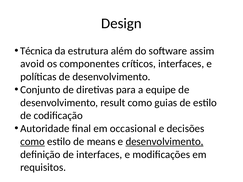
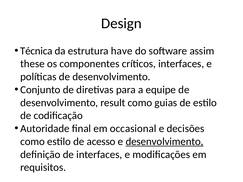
além: além -> have (122, 51)
avoid: avoid -> these (32, 64)
como underline: present -> none (33, 142)
means: means -> acesso (101, 142)
